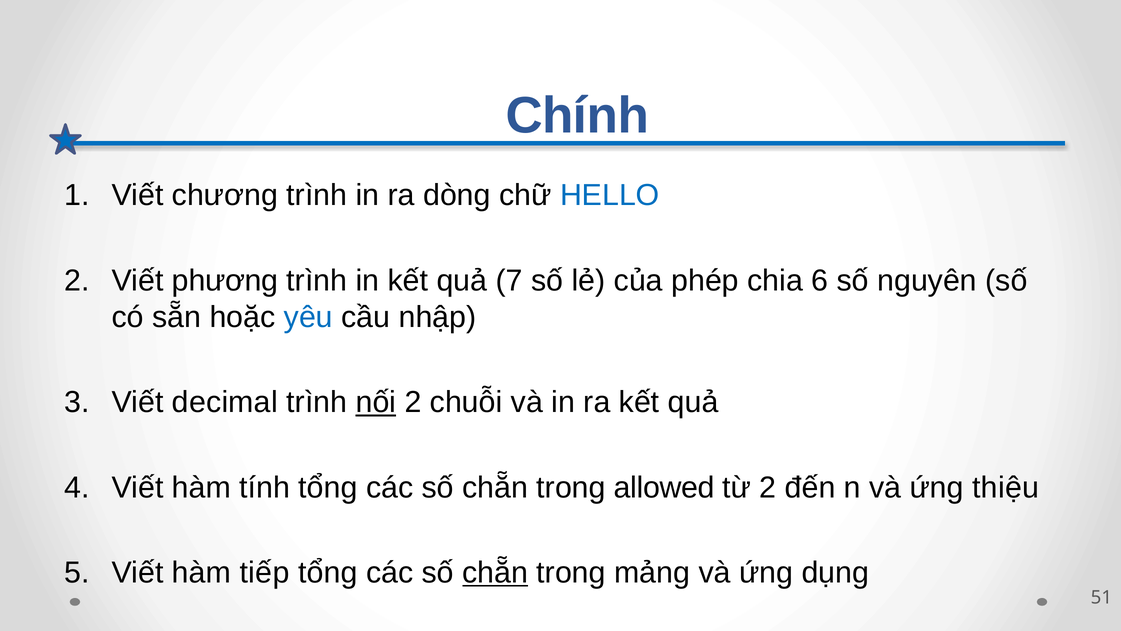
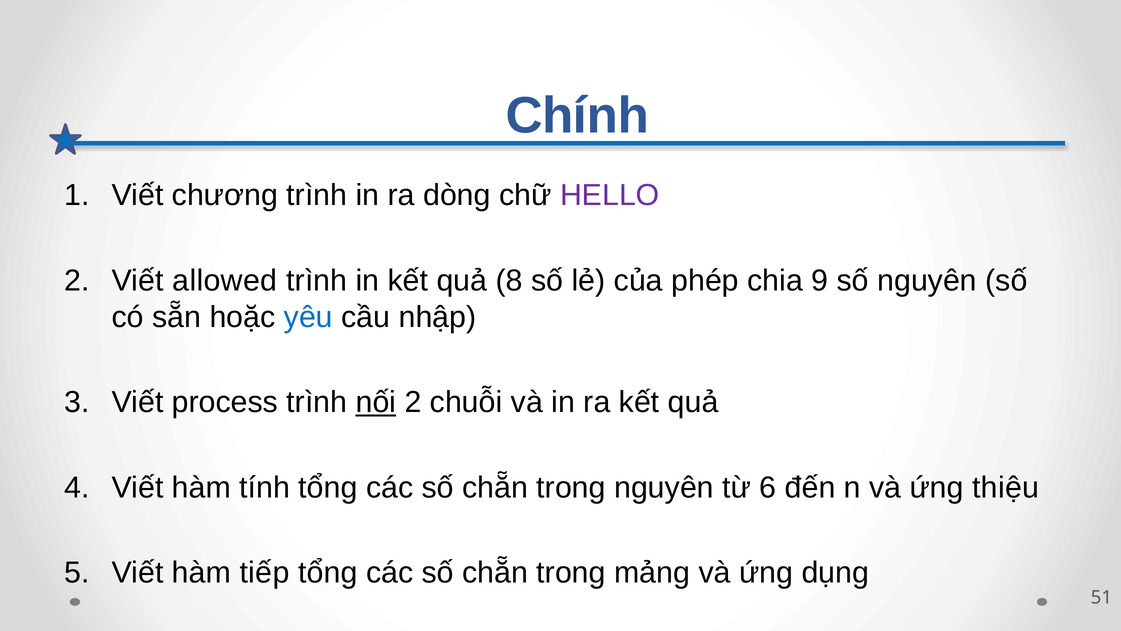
HELLO colour: blue -> purple (610, 195)
phương: phương -> allowed (225, 280)
7: 7 -> 8 (509, 280)
6: 6 -> 9 (820, 280)
decimal: decimal -> process (225, 402)
trong allowed: allowed -> nguyên (664, 487)
từ 2: 2 -> 6 (768, 487)
chẵn underline: present -> none (495, 572)
